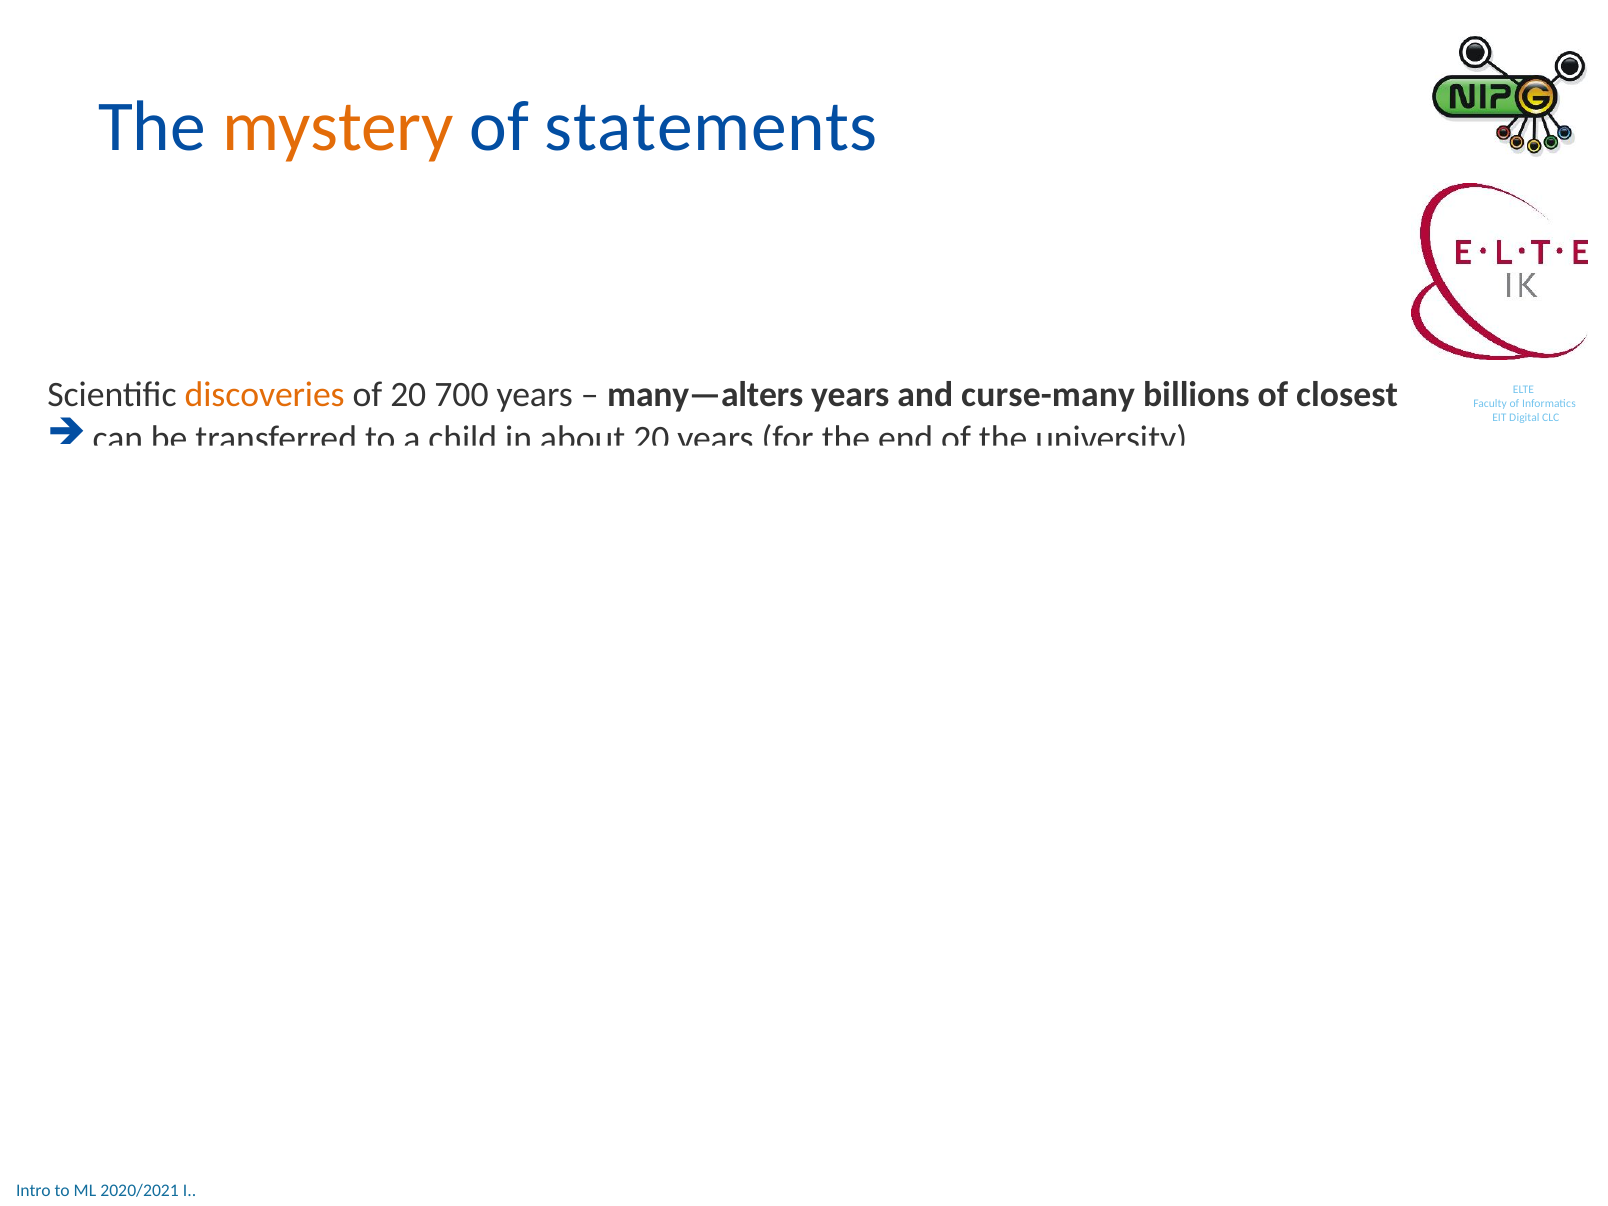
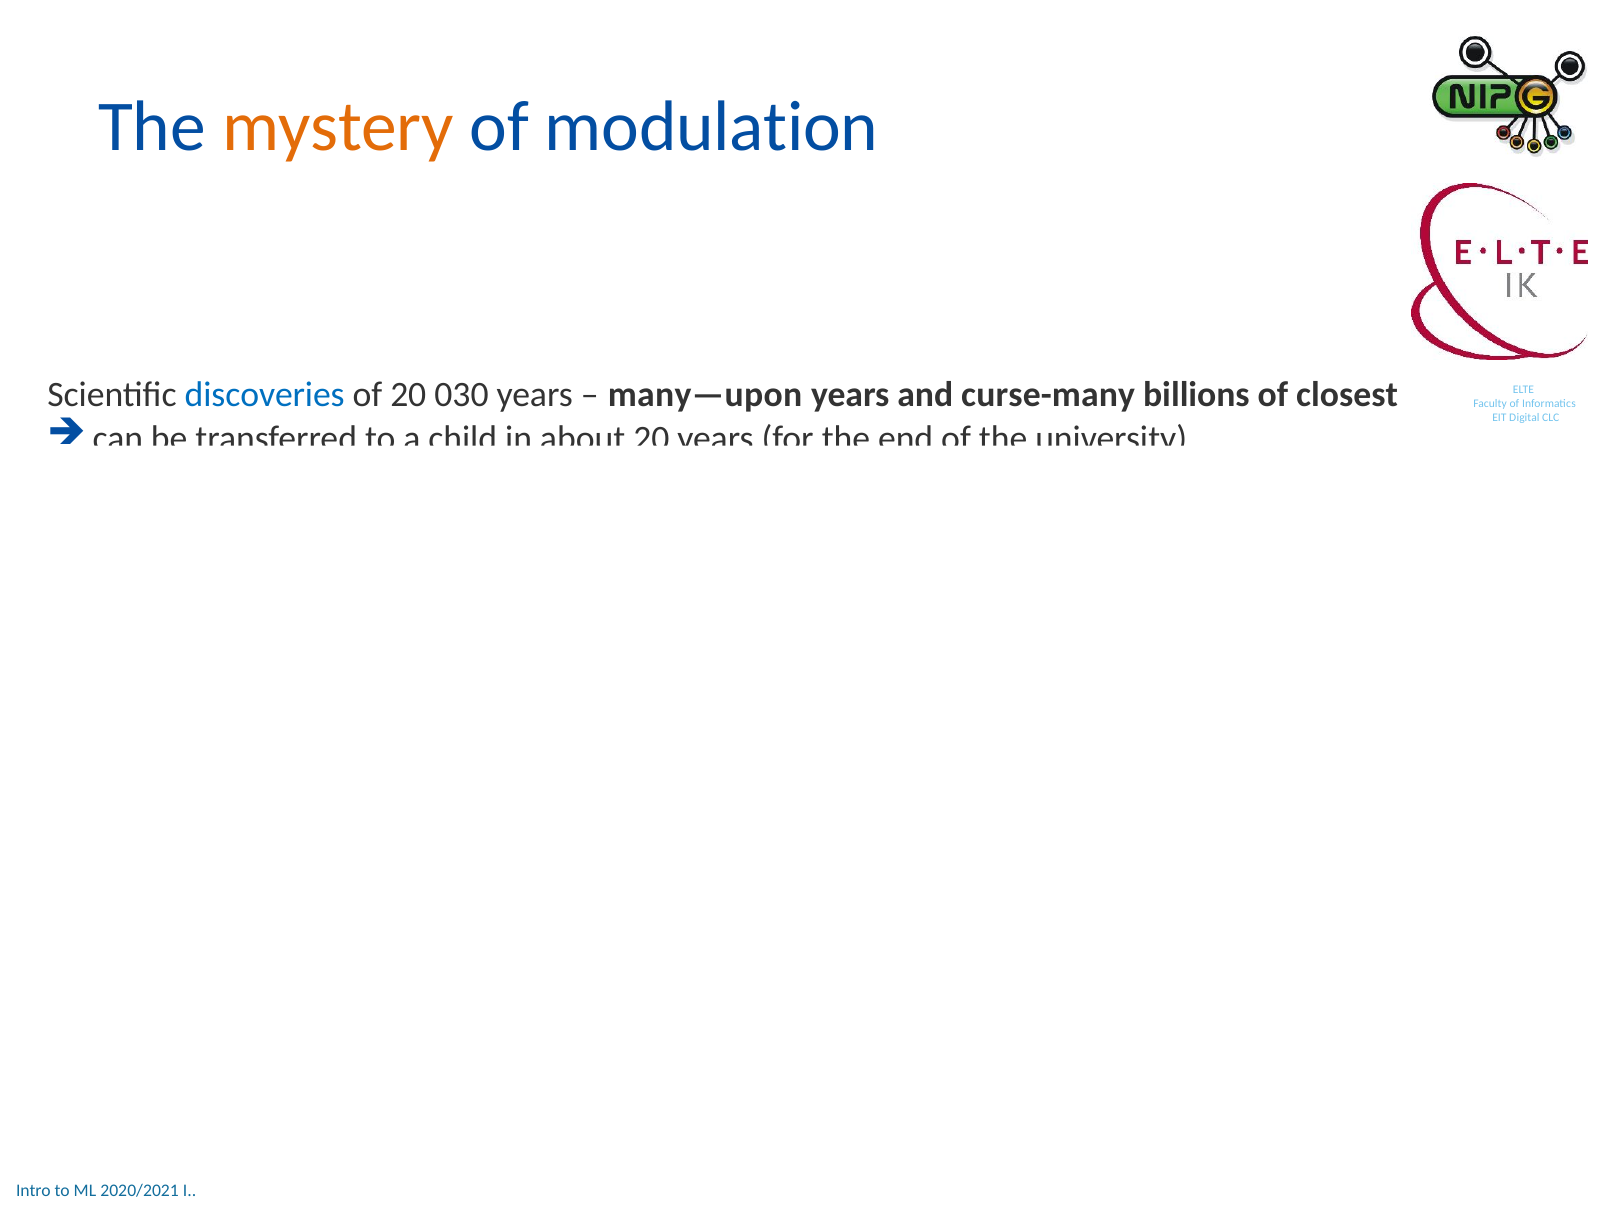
of statements: statements -> modulation (712, 127)
discoveries colour: orange -> blue (265, 395)
700: 700 -> 030 (461, 395)
many—alters: many—alters -> many—upon (705, 395)
